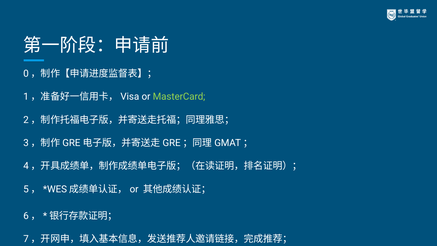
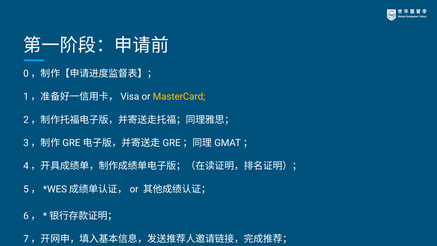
MasterCard colour: light green -> yellow (179, 97)
